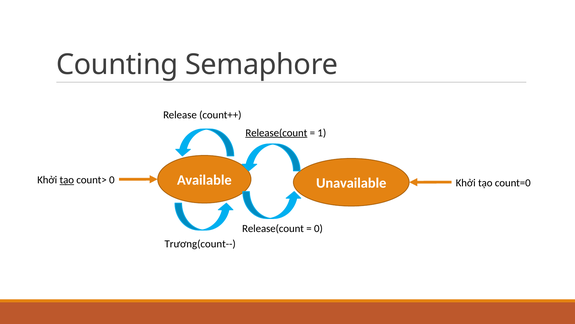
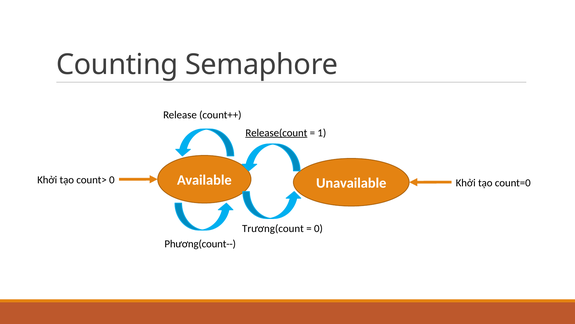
tạo underline: present -> none (67, 180)
Release(count: Release(count -> Trương(count (273, 228)
Trương(count--: Trương(count-- -> Phương(count-- (200, 243)
